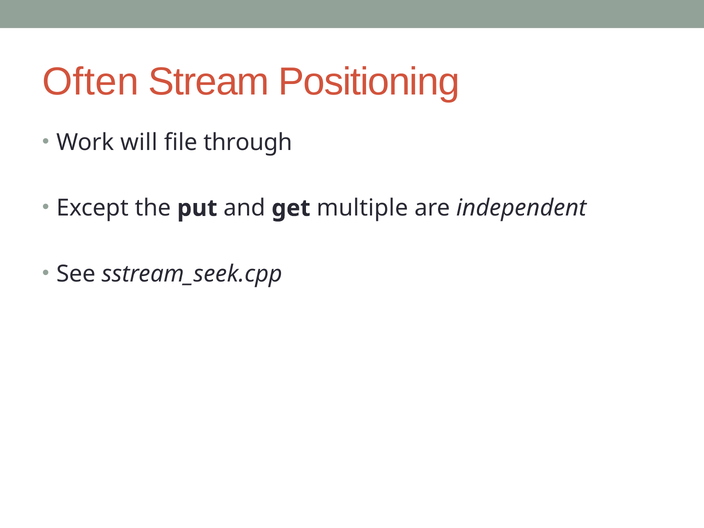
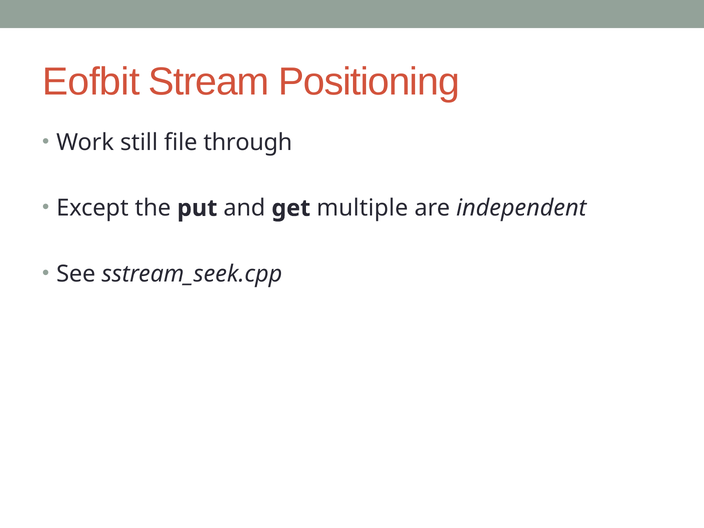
Often: Often -> Eofbit (91, 82)
will: will -> still (139, 142)
